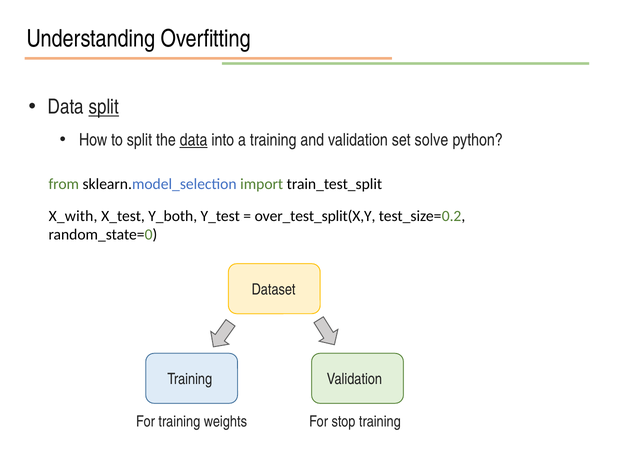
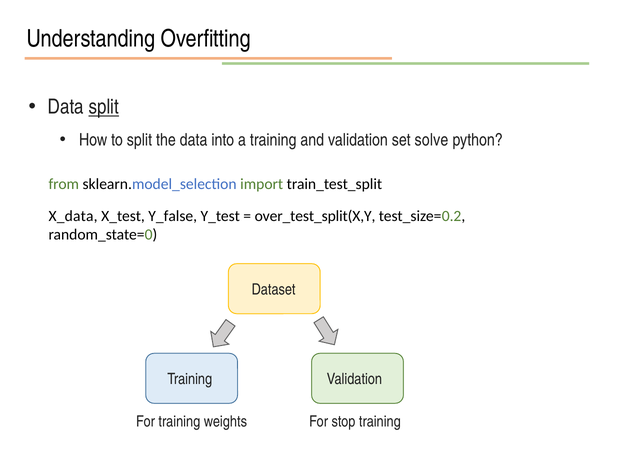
data underline: present -> none (194, 140)
X_with: X_with -> X_data (73, 216)
Y_both: Y_both -> Y_false (173, 216)
